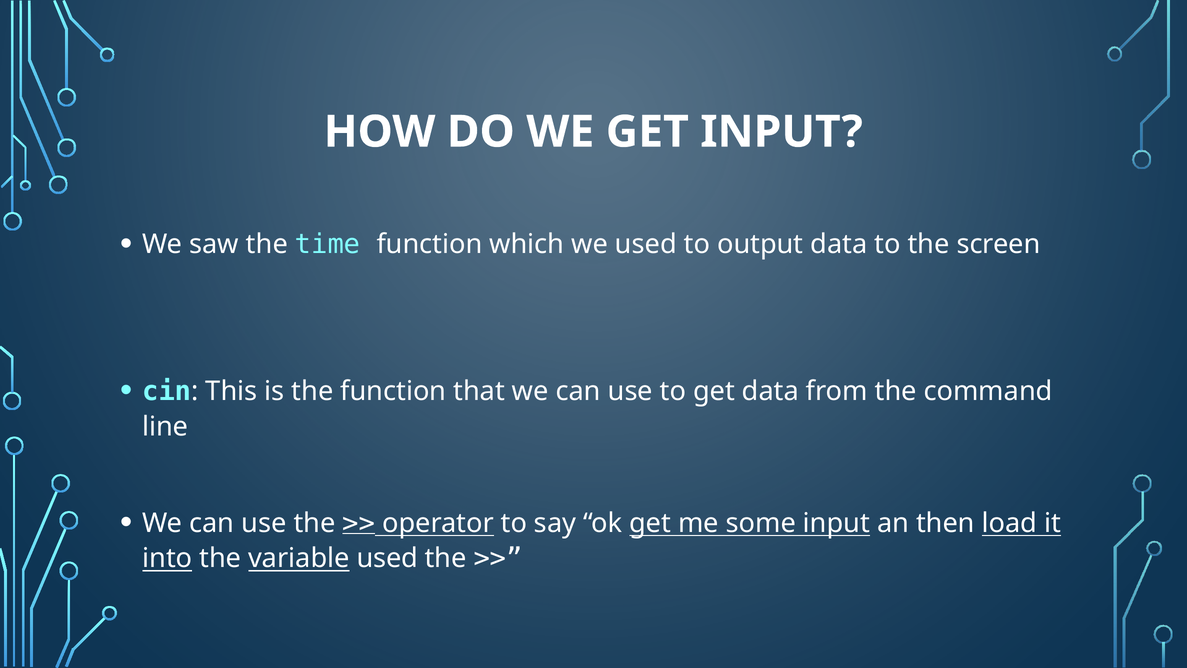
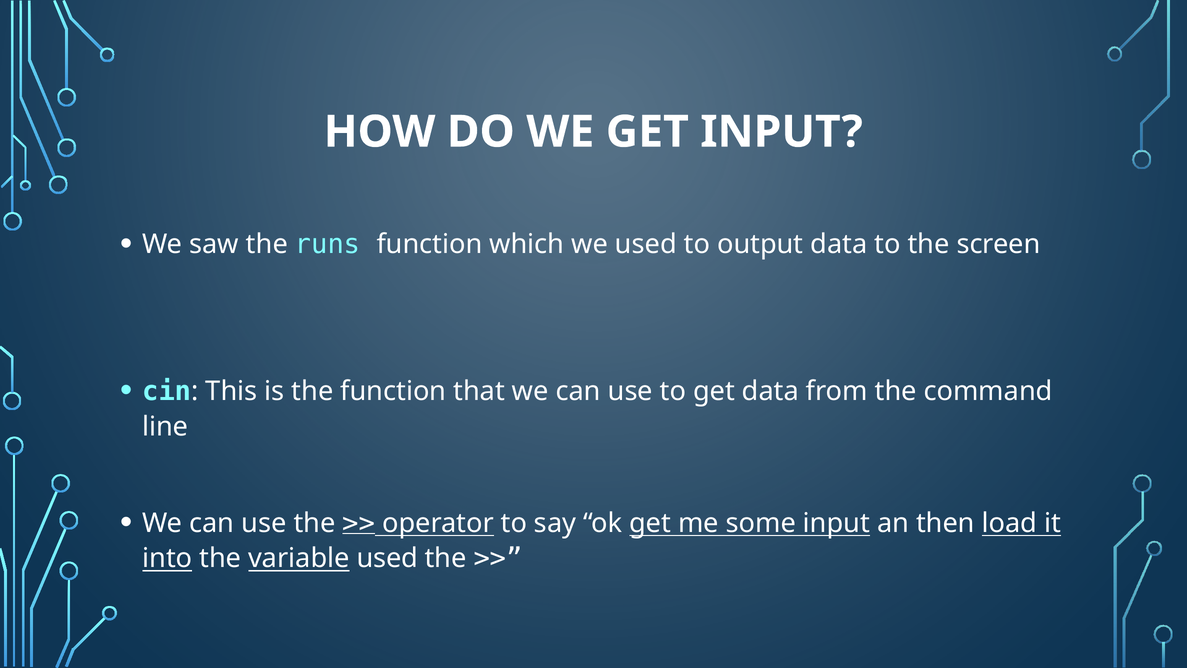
time: time -> runs (328, 244)
